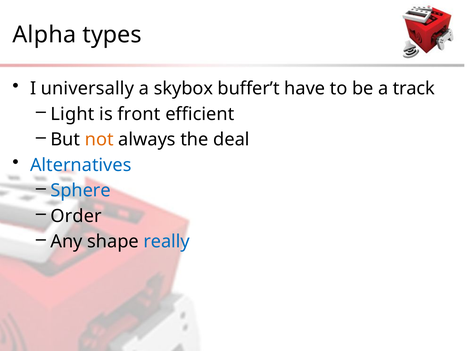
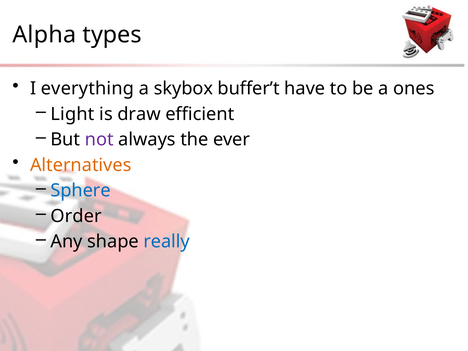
universally: universally -> everything (87, 89)
track: track -> ones (414, 89)
front: front -> draw (139, 114)
not colour: orange -> purple (99, 140)
deal: deal -> ever (232, 140)
Alternatives colour: blue -> orange (81, 165)
